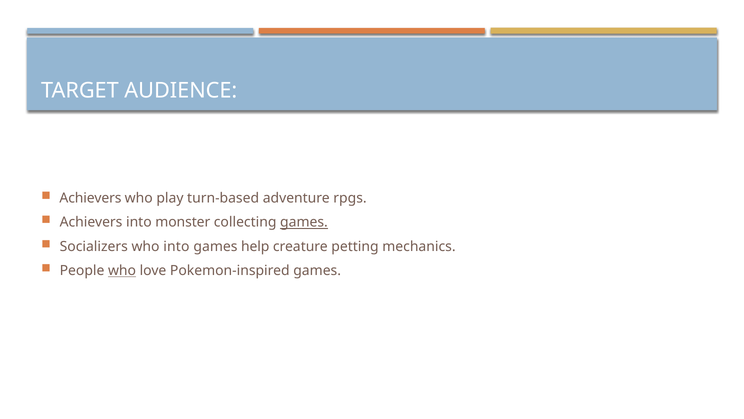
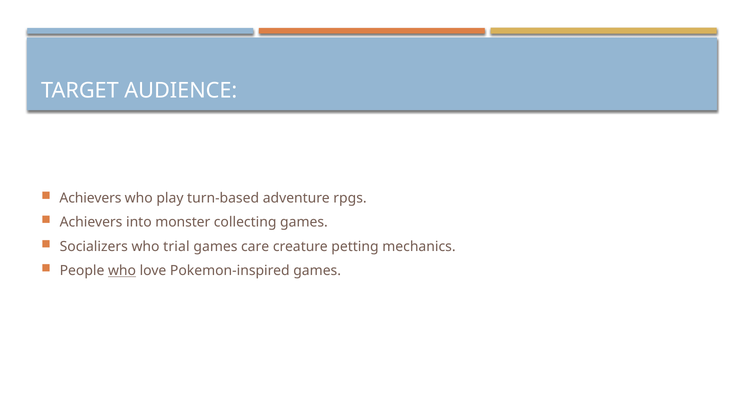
games underline: present -> none (304, 222)
who into: into -> trial (176, 246)
help: help -> care (255, 246)
